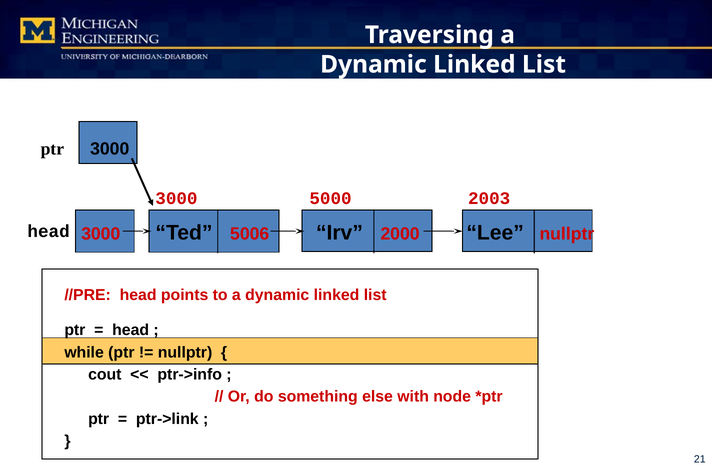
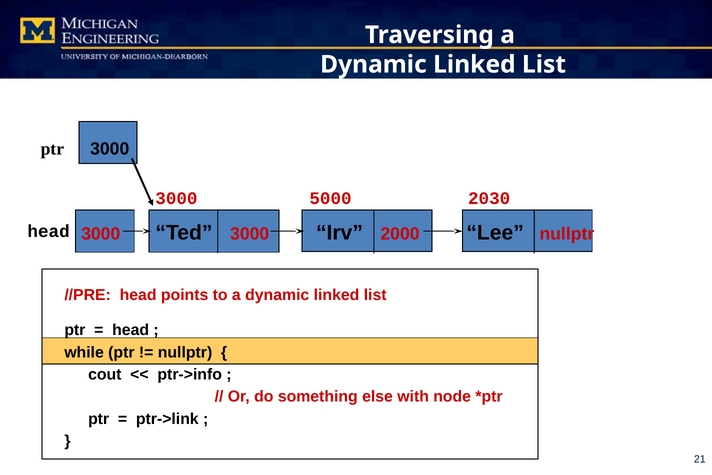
2003: 2003 -> 2030 (489, 198)
Ted 5006: 5006 -> 3000 (250, 234)
